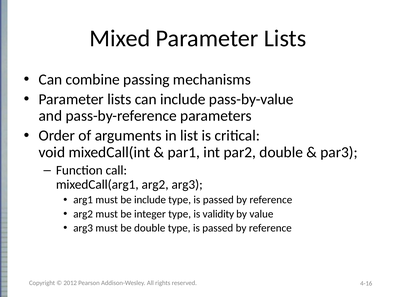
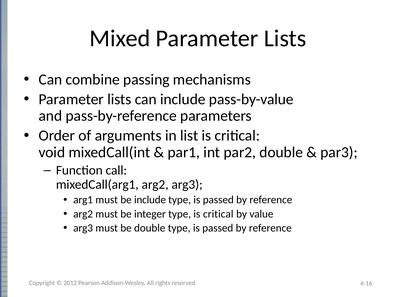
type is validity: validity -> critical (218, 214)
